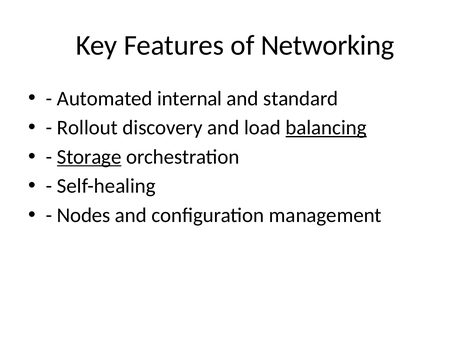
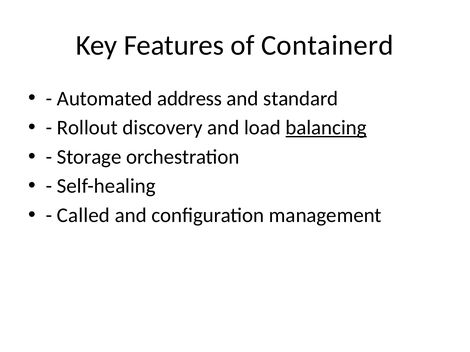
Networking: Networking -> Containerd (327, 45)
internal: internal -> address (190, 99)
Storage underline: present -> none (89, 157)
Nodes: Nodes -> Called (83, 216)
